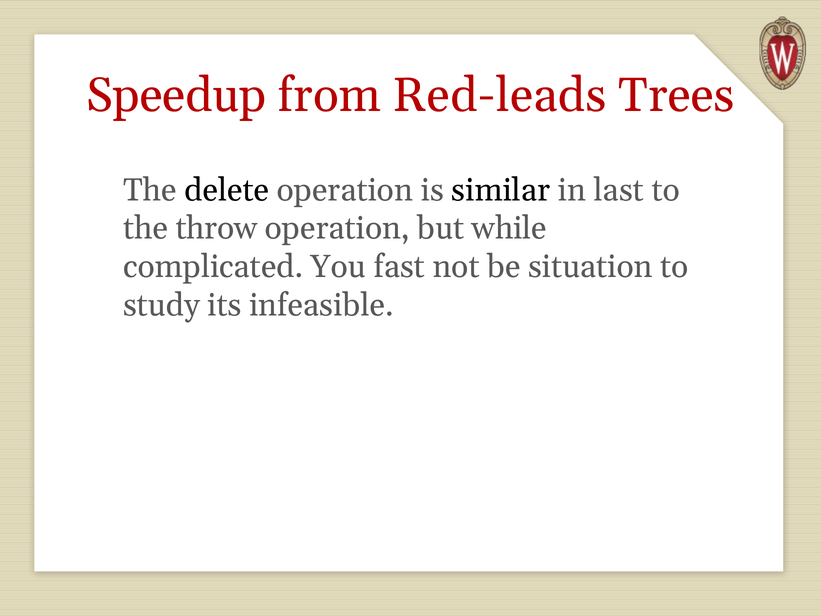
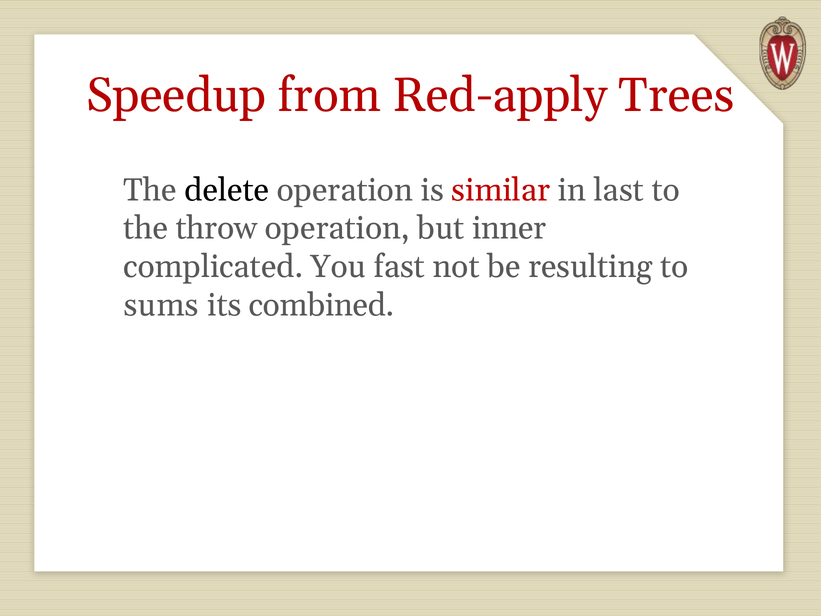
Red-leads: Red-leads -> Red-apply (500, 95)
similar colour: black -> red (501, 190)
while: while -> inner (509, 228)
situation: situation -> resulting (590, 267)
study: study -> sums (161, 305)
infeasible: infeasible -> combined (322, 305)
